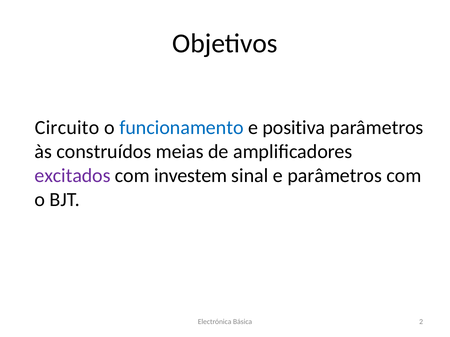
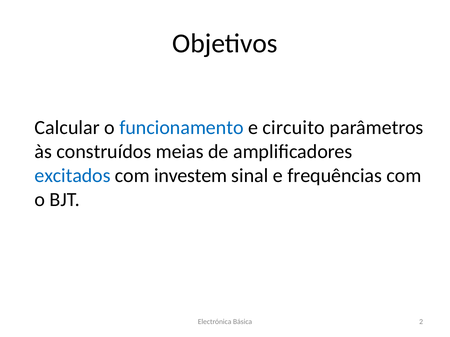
Circuito: Circuito -> Calcular (67, 128)
positiva: positiva -> circuito (294, 128)
excitados colour: purple -> blue (73, 176)
e parâmetros: parâmetros -> frequências (335, 176)
